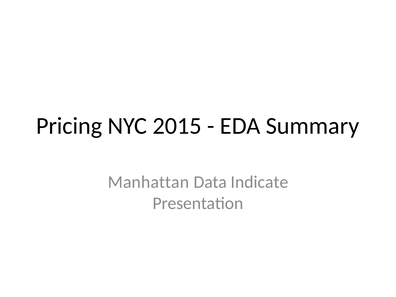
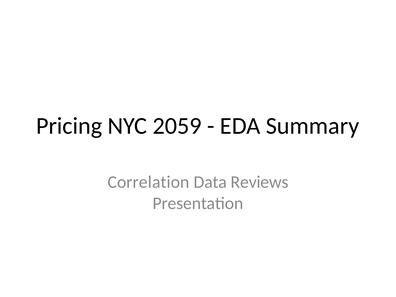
2015: 2015 -> 2059 (177, 126)
Manhattan: Manhattan -> Correlation (148, 182)
Indicate: Indicate -> Reviews (260, 182)
